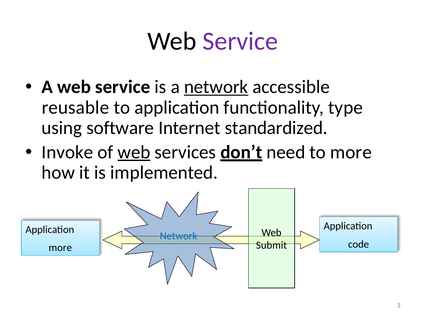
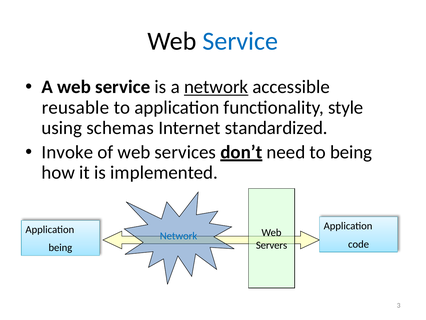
Service colour: purple -> blue (240, 41)
type: type -> style (346, 107)
software: software -> schemas (120, 128)
web underline: present -> none (134, 152)
to more: more -> being (351, 152)
Submit: Submit -> Servers (272, 245)
more: more -> being (60, 247)
